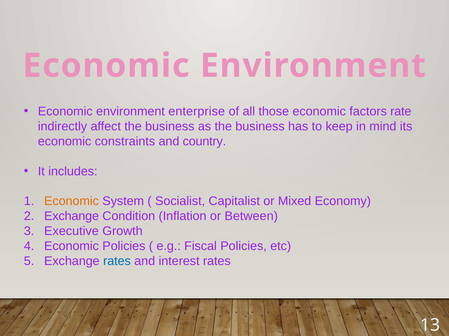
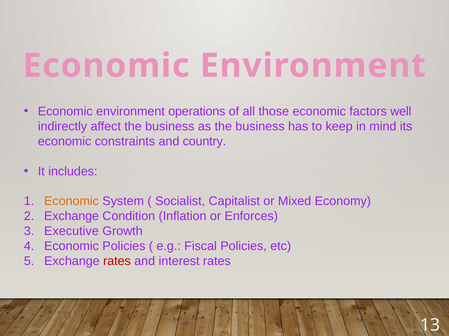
enterprise: enterprise -> operations (197, 112)
rate: rate -> well (401, 112)
Between: Between -> Enforces (251, 217)
rates colour: blue -> red (117, 261)
